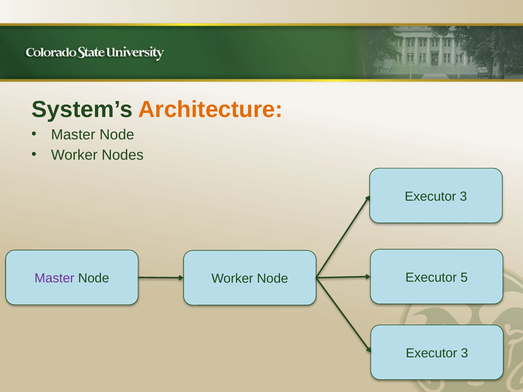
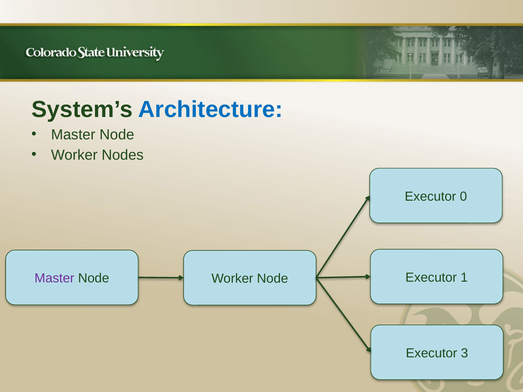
Architecture colour: orange -> blue (211, 110)
3: 3 -> 0 (463, 197)
5: 5 -> 1 (464, 278)
